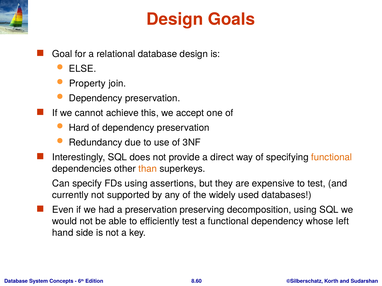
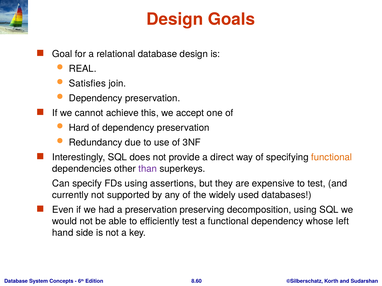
ELSE: ELSE -> REAL (83, 69)
Property: Property -> Satisfies (87, 84)
than colour: orange -> purple (148, 169)
